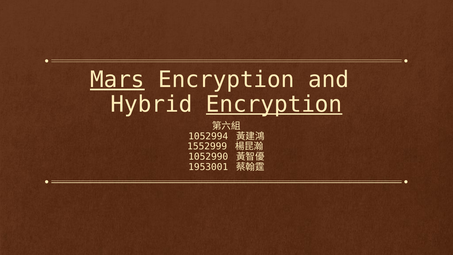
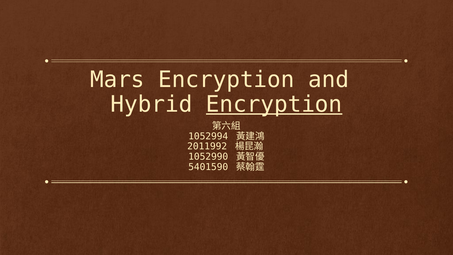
Mars underline: present -> none (117, 80)
1552999: 1552999 -> 2011992 (207, 146)
1953001: 1953001 -> 5401590 (208, 167)
